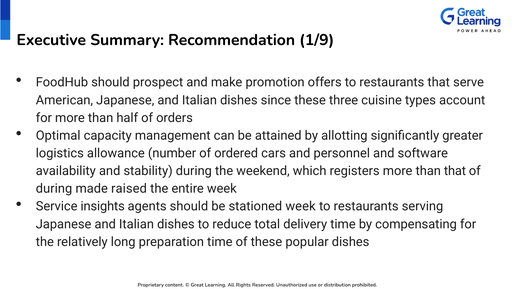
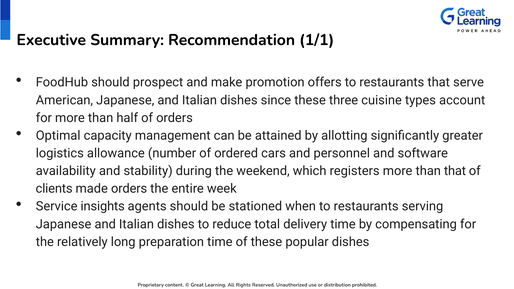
1/9: 1/9 -> 1/1 (317, 40)
during: during -> clients (54, 189)
made raised: raised -> orders (129, 189)
stationed week: week -> when (301, 207)
